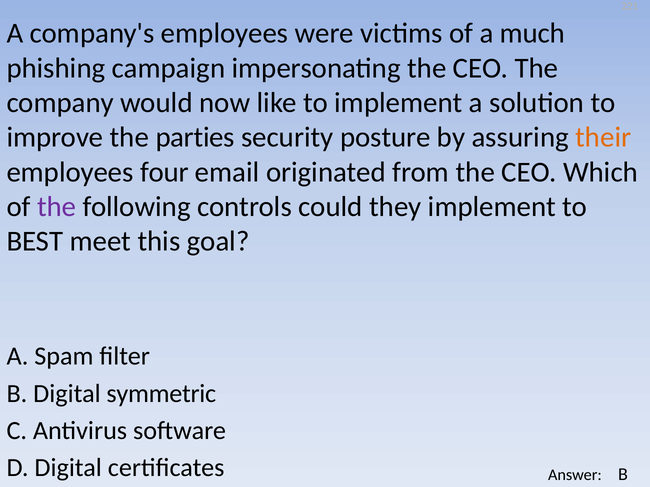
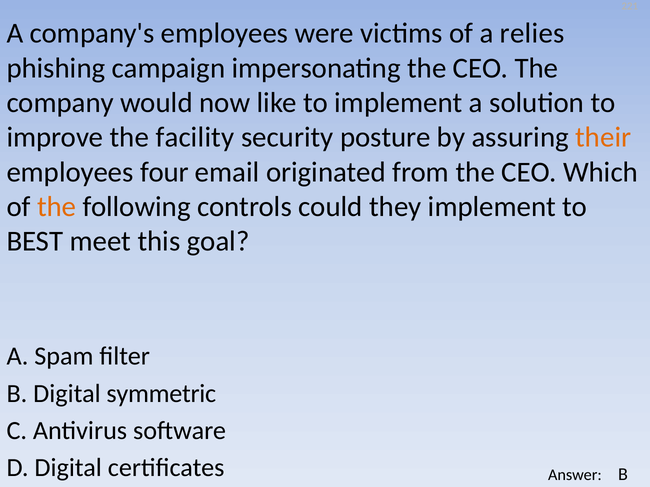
much: much -> relies (532, 33)
parties: parties -> facility (195, 138)
the colour: purple -> orange (57, 207)
